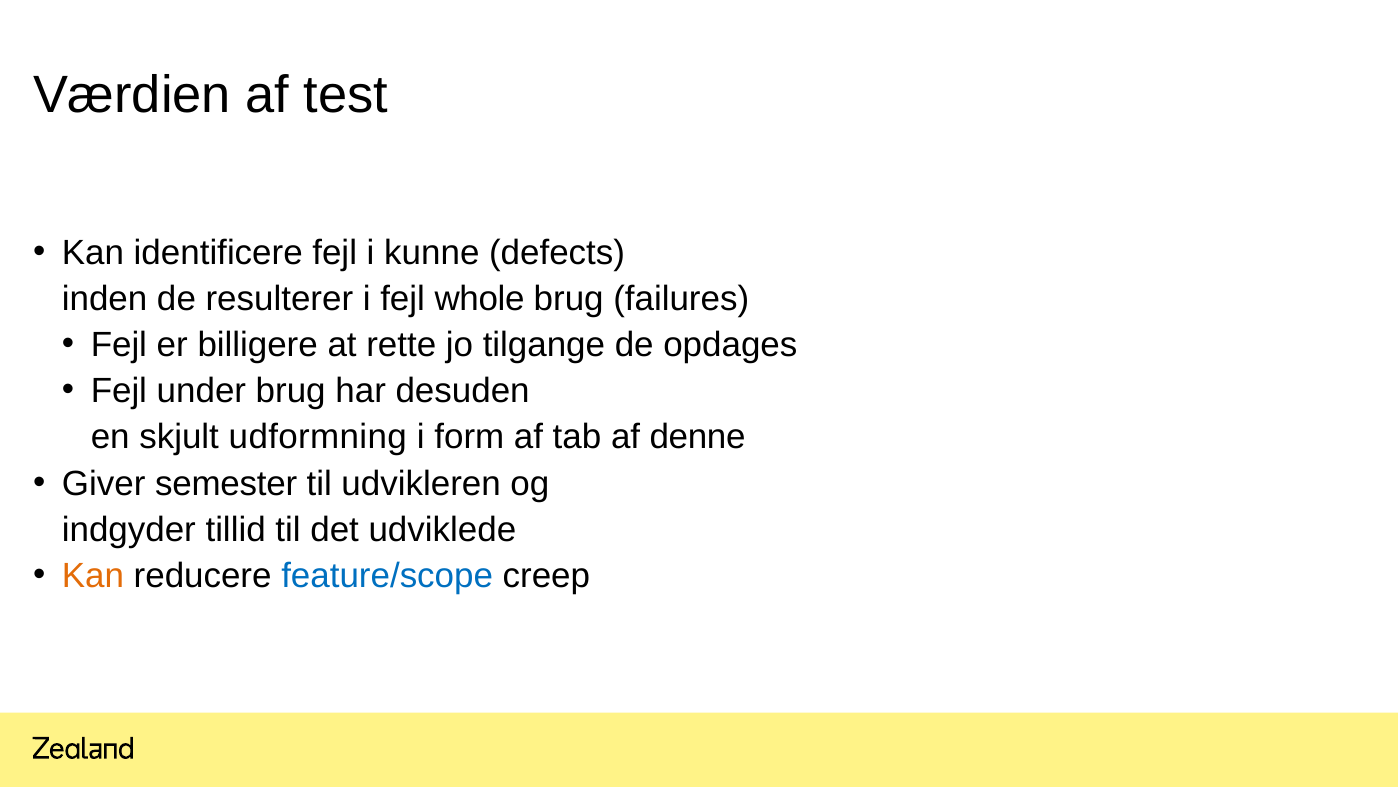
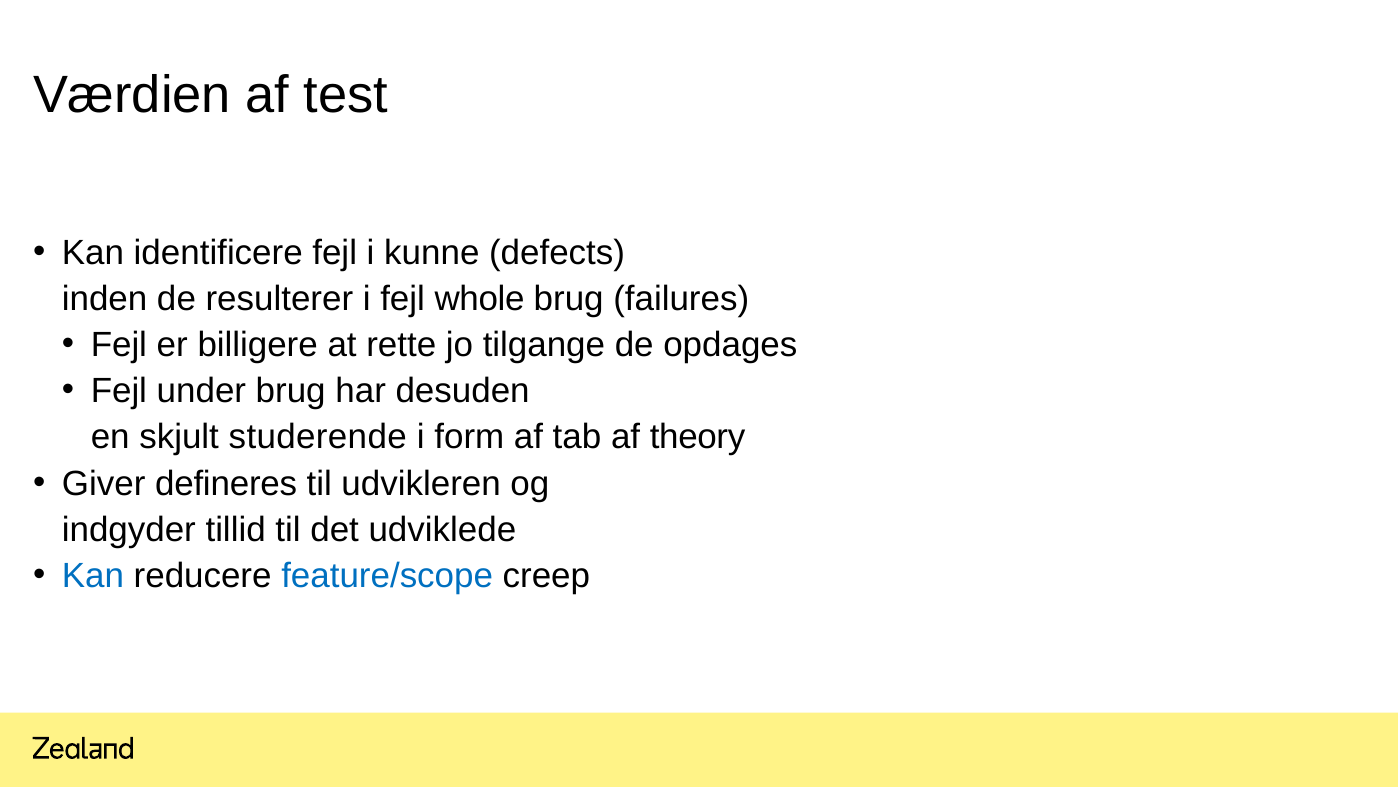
udformning: udformning -> studerende (318, 437)
denne: denne -> theory (698, 437)
semester: semester -> defineres (226, 483)
Kan colour: orange -> blue (93, 575)
